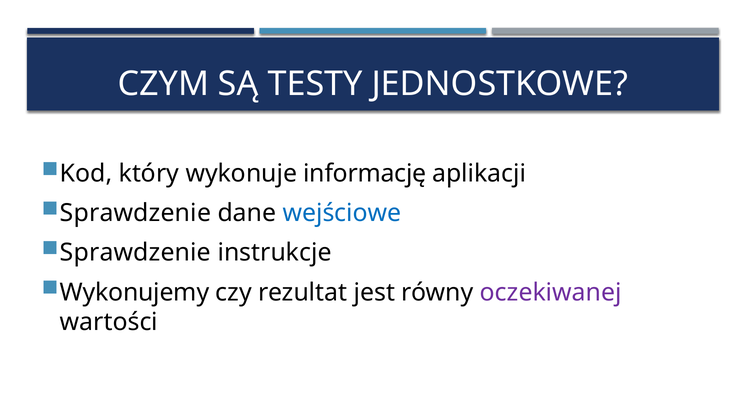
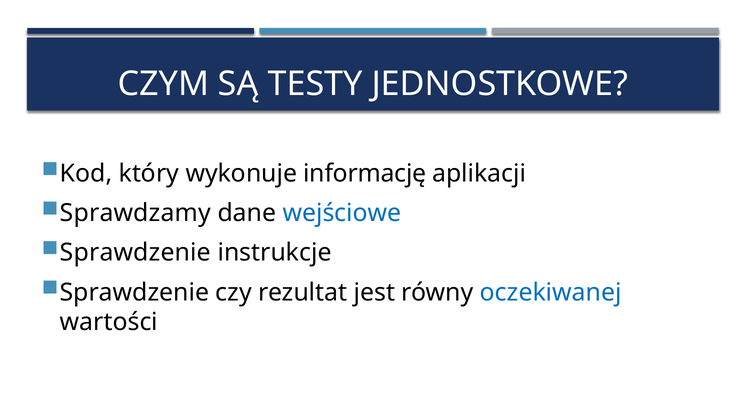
Sprawdzenie: Sprawdzenie -> Sprawdzamy (135, 213)
Wykonujemy: Wykonujemy -> Sprawdzenie (134, 292)
oczekiwanej colour: purple -> blue (551, 292)
